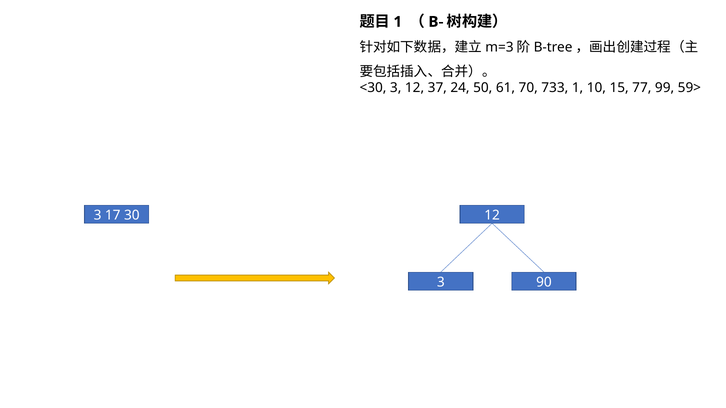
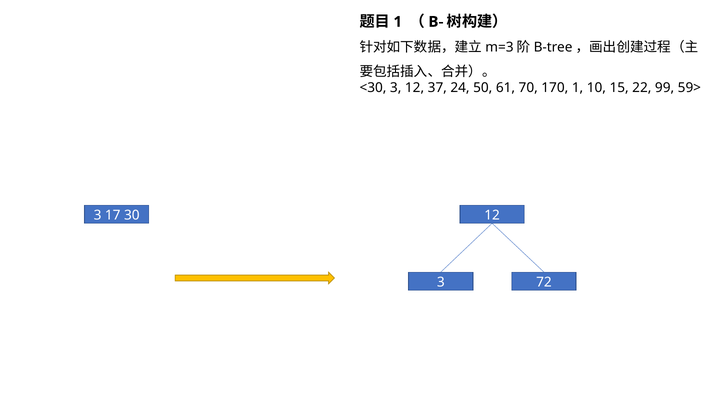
733: 733 -> 170 (555, 88)
77: 77 -> 22 (642, 88)
90: 90 -> 72 (544, 282)
